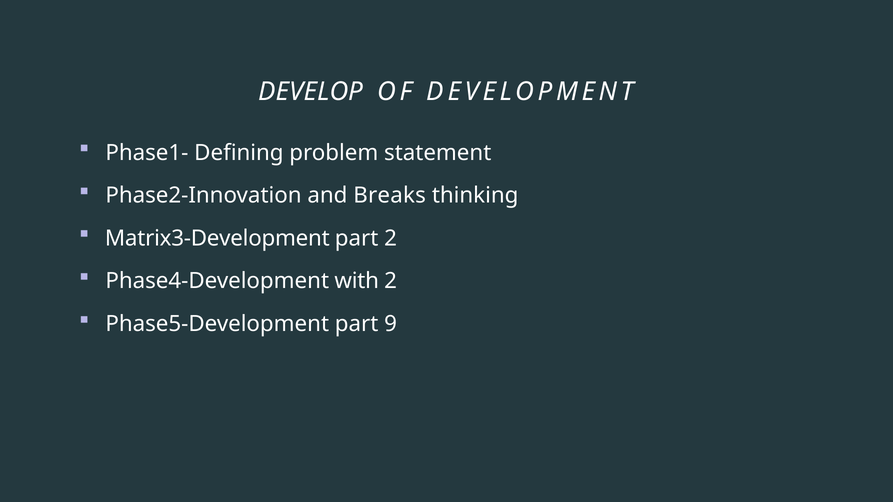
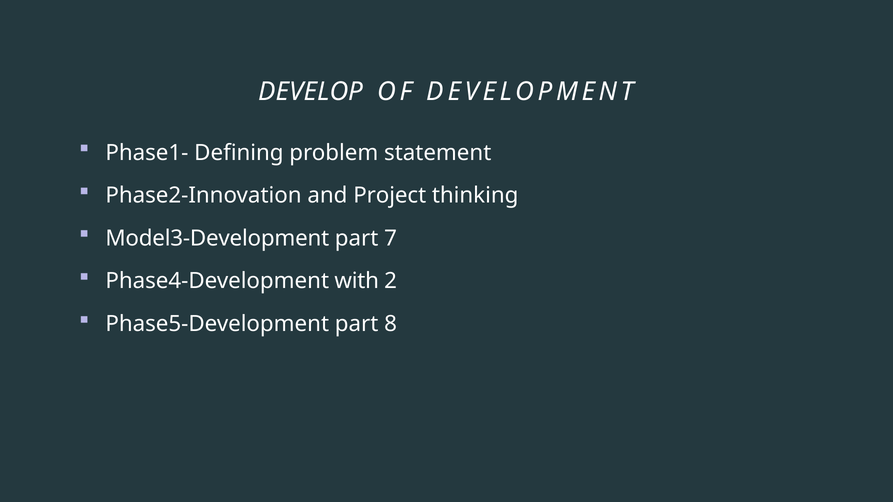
Breaks: Breaks -> Project (390, 196)
Matrix3-Development: Matrix3-Development -> Model3-Development (217, 238)
part 2: 2 -> 7 (391, 238)
9: 9 -> 8 (391, 324)
